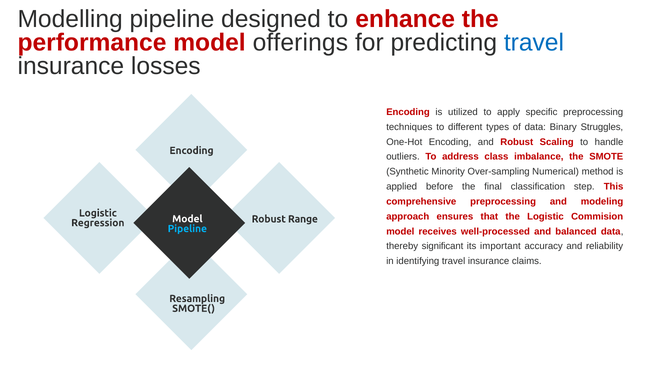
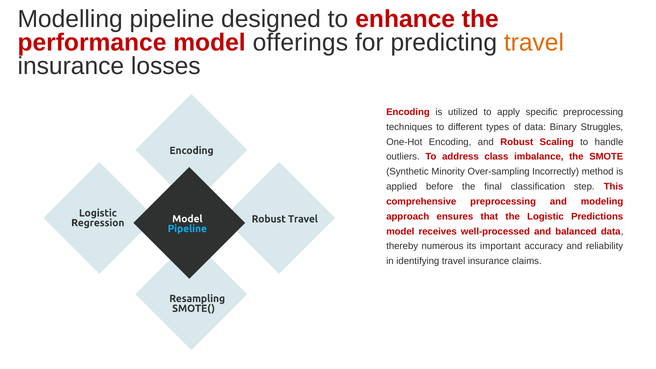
travel colour: blue -> orange (534, 43)
Numerical: Numerical -> Incorrectly (556, 172)
Commision: Commision -> Predictions (597, 216)
Robust Range: Range -> Travel (303, 219)
significant: significant -> numerous (442, 246)
